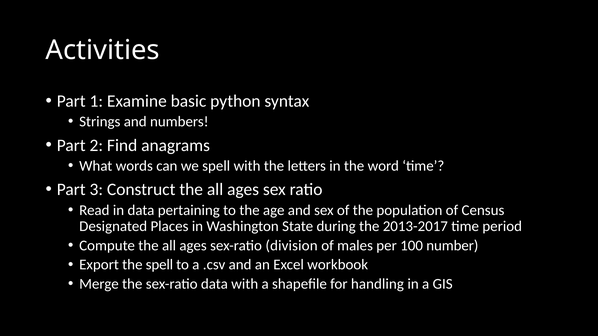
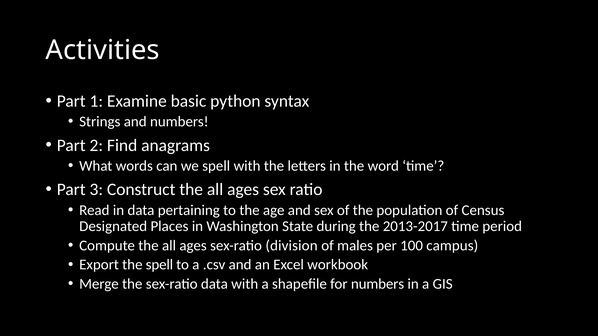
number: number -> campus (452, 246)
for handling: handling -> numbers (378, 284)
